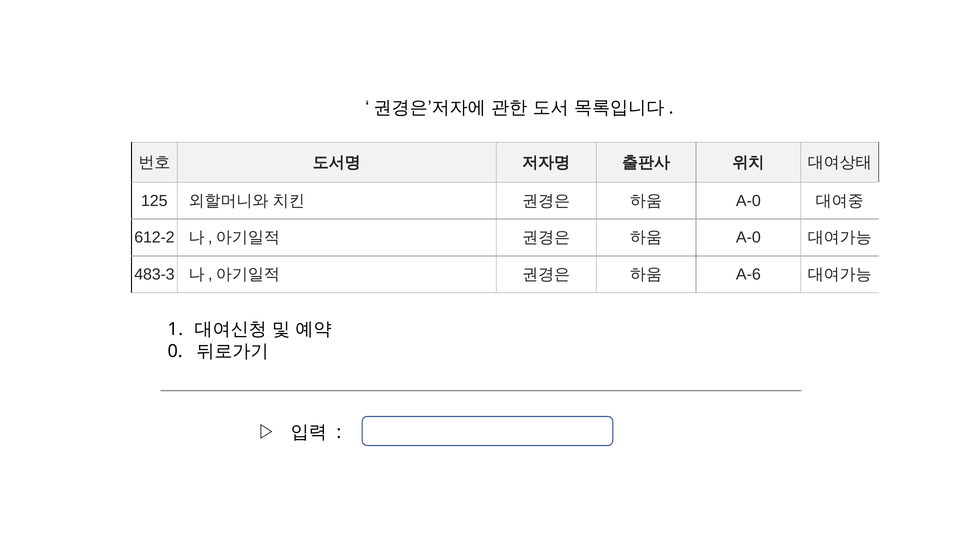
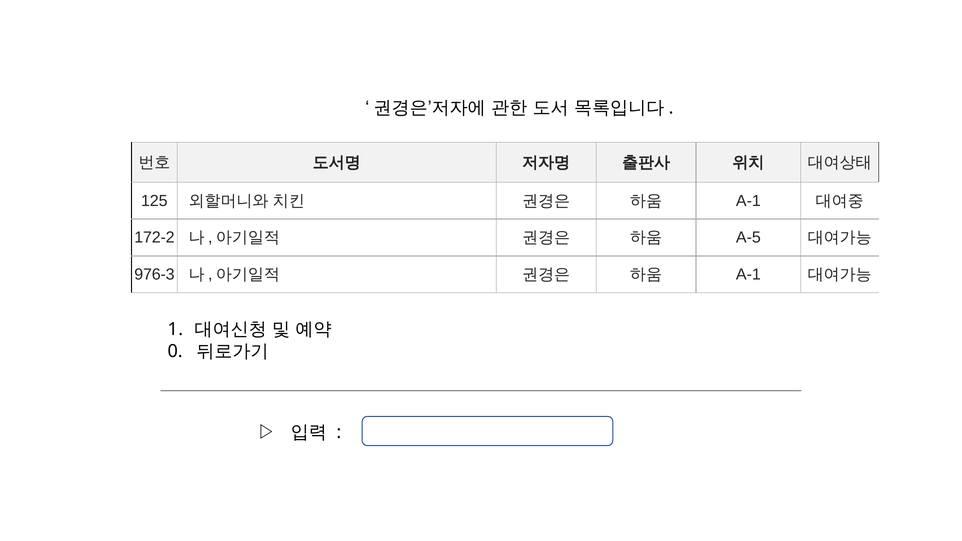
A-0: A-0 -> A-1 (748, 201)
612-2: 612-2 -> 172-2 (154, 238)
A-0: A-0 -> A-5 (748, 238)
483-3: 483-3 -> 976-3 (154, 275)
A-6: A-6 -> A-1 (748, 275)
